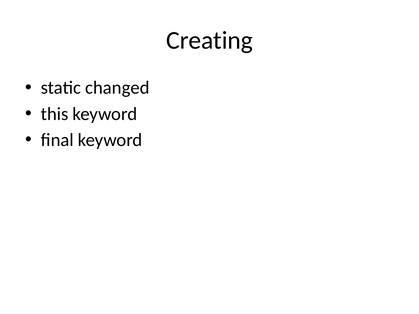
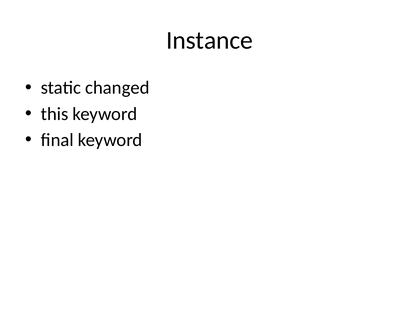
Creating: Creating -> Instance (210, 41)
